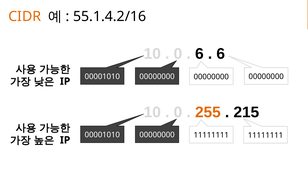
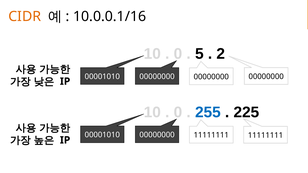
55.1.4.2/16: 55.1.4.2/16 -> 10.0.0.1/16 (110, 16)
6: 6 -> 5 (199, 54)
6: 6 -> 2 (221, 54)
255 colour: orange -> blue (208, 112)
215: 215 -> 225 (246, 112)
